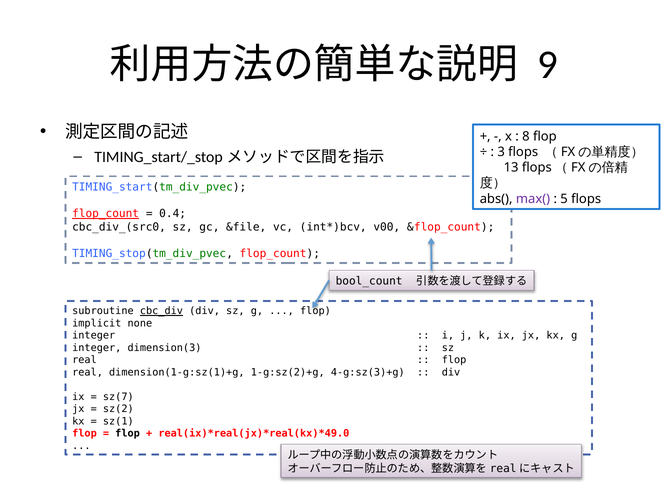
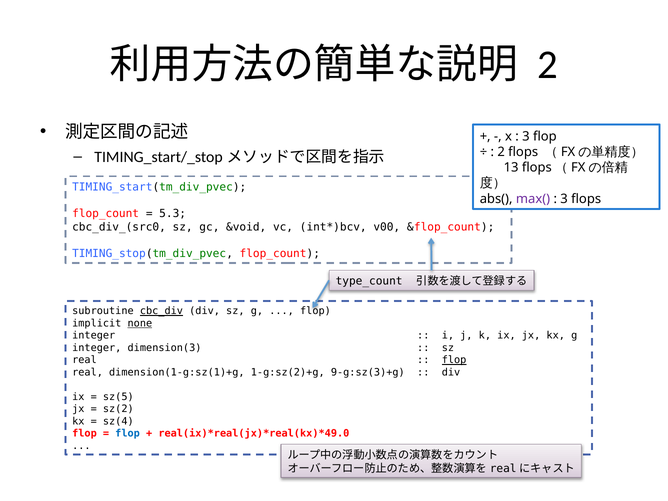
9: 9 -> 2 (548, 65)
8: 8 -> 3 (526, 136)
3: 3 -> 2 (501, 152)
5: 5 -> 3 (564, 199)
flop_count underline: present -> none (106, 214)
0.4: 0.4 -> 5.3 (173, 214)
&file: &file -> &void (246, 227)
bool_count: bool_count -> type_count (369, 281)
none underline: none -> present (140, 323)
flop underline: none -> present (454, 360)
4-g:sz(3)+g: 4-g:sz(3)+g -> 9-g:sz(3)+g (368, 372)
sz(7: sz(7 -> sz(5 (118, 397)
sz(1: sz(1 -> sz(4 (118, 421)
flop colour: black -> blue (128, 434)
